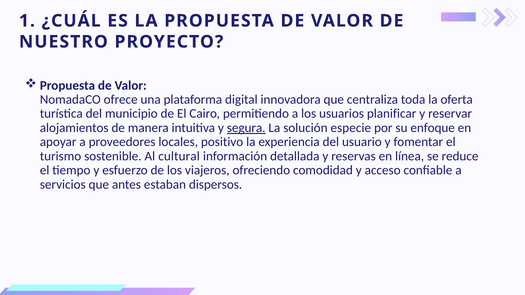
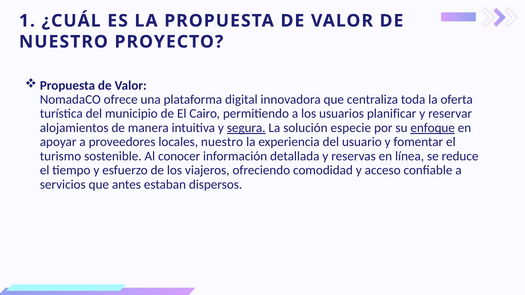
enfoque underline: none -> present (433, 128)
locales positivo: positivo -> nuestro (222, 142)
cultural: cultural -> conocer (179, 156)
